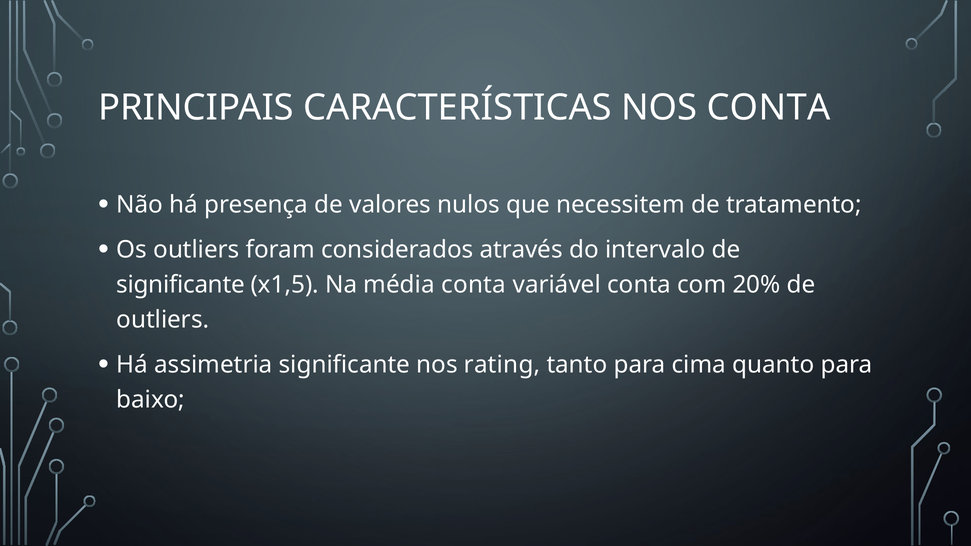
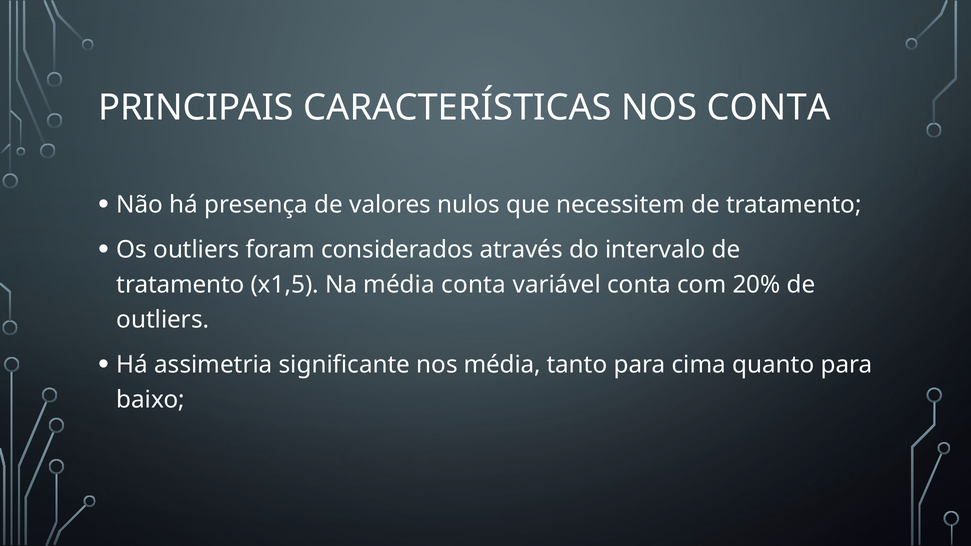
significante: significante -> tratamento (181, 285)
nos rating: rating -> média (502, 365)
